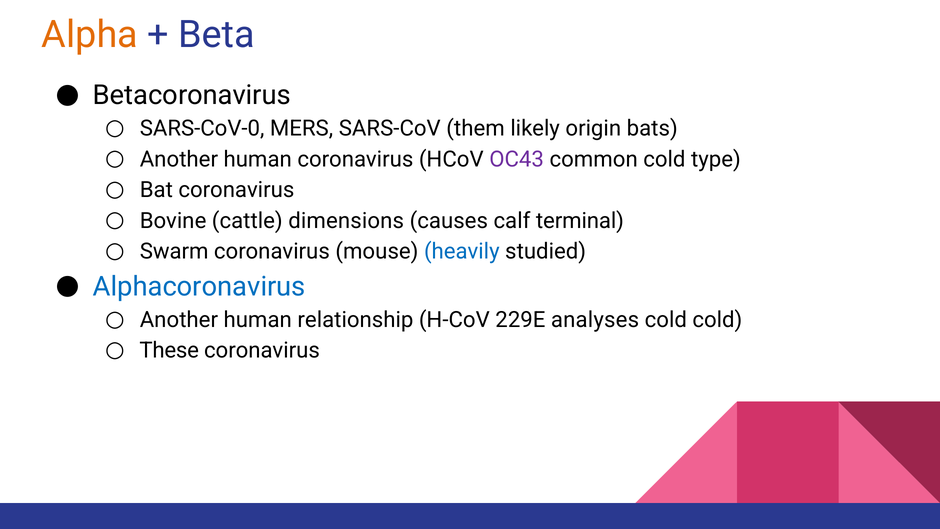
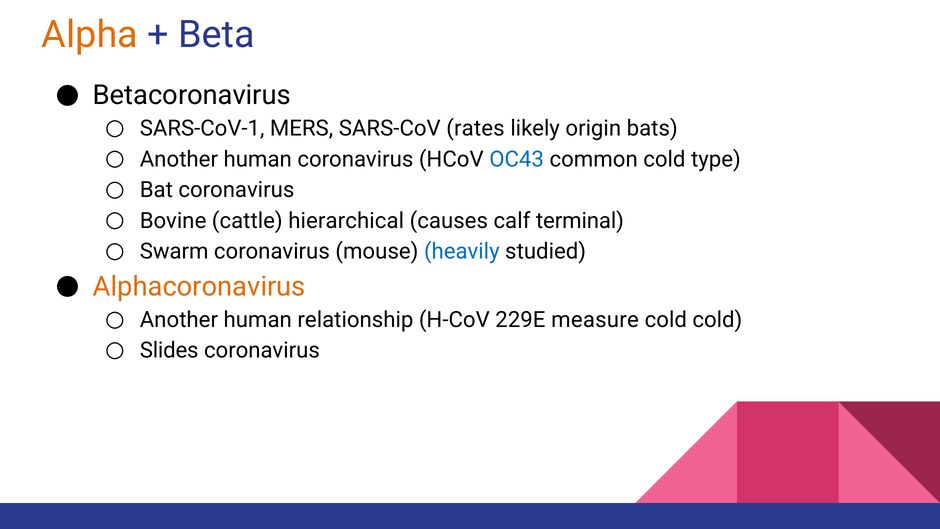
SARS-CoV-0: SARS-CoV-0 -> SARS-CoV-1 (202, 129)
them: them -> rates (476, 129)
OC43 colour: purple -> blue (517, 159)
dimensions: dimensions -> hierarchical (346, 221)
Alphacoronavirus colour: blue -> orange (199, 286)
analyses: analyses -> measure (595, 320)
These: These -> Slides (169, 351)
